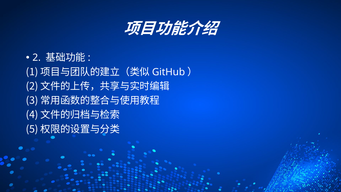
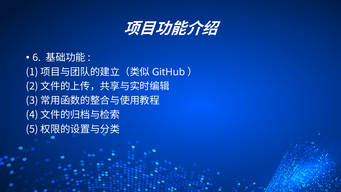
2: 2 -> 6 (37, 58)
